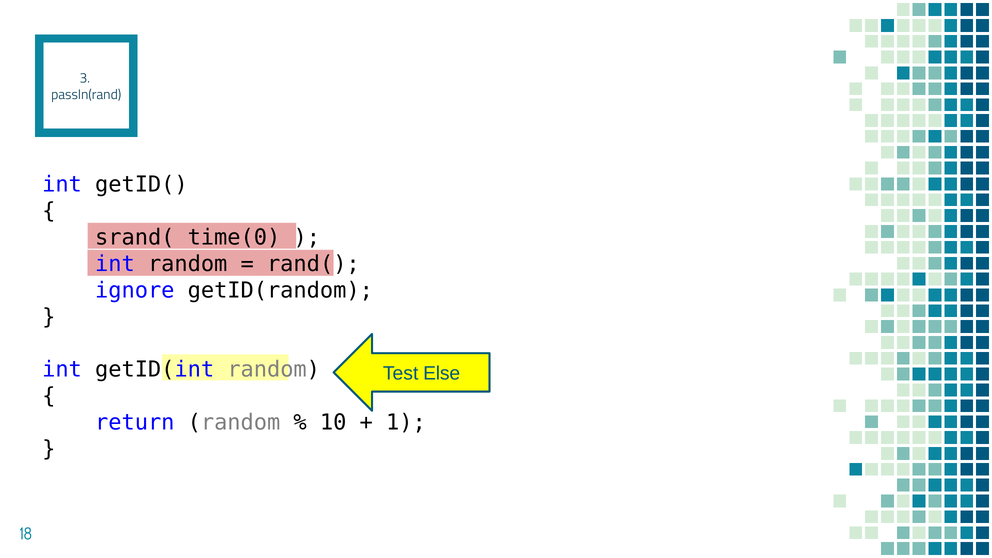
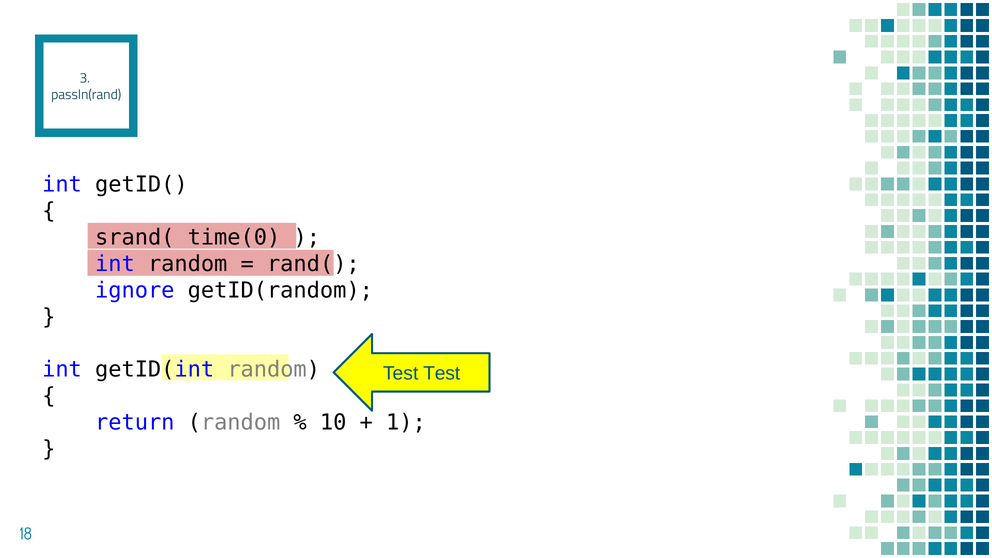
Test Else: Else -> Test (442, 373)
